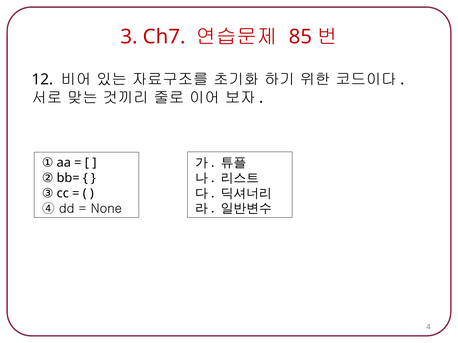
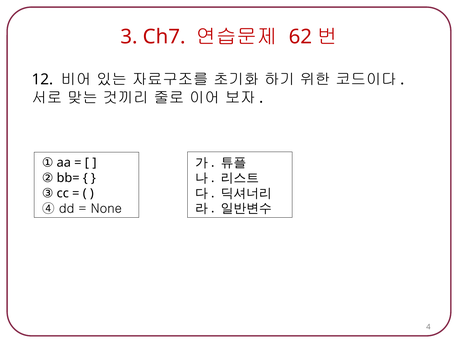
85: 85 -> 62 (301, 37)
